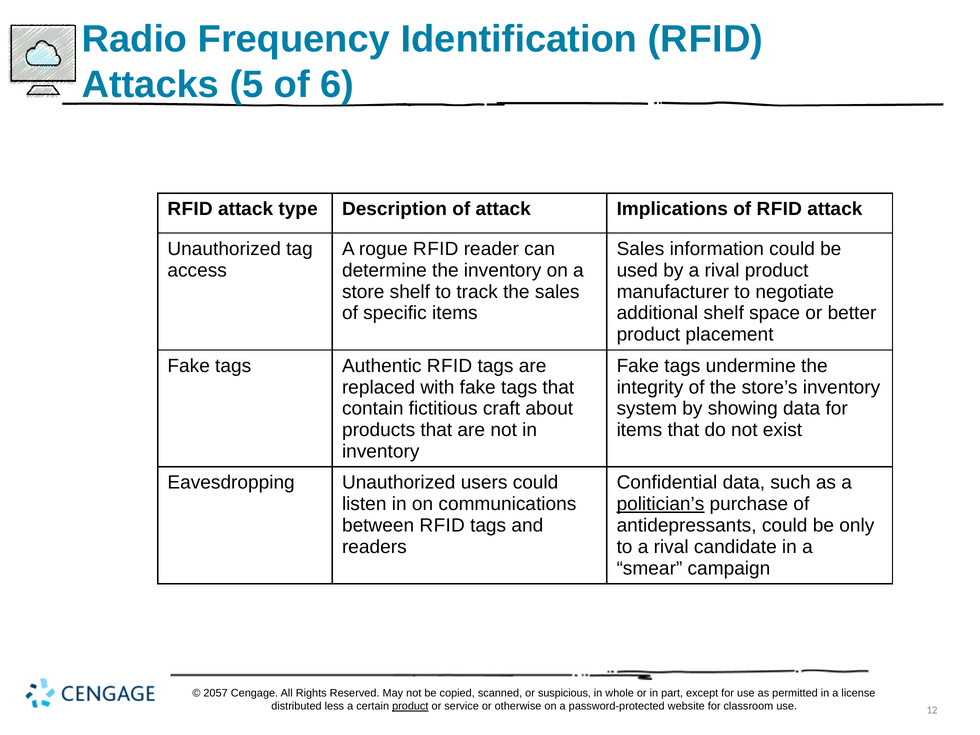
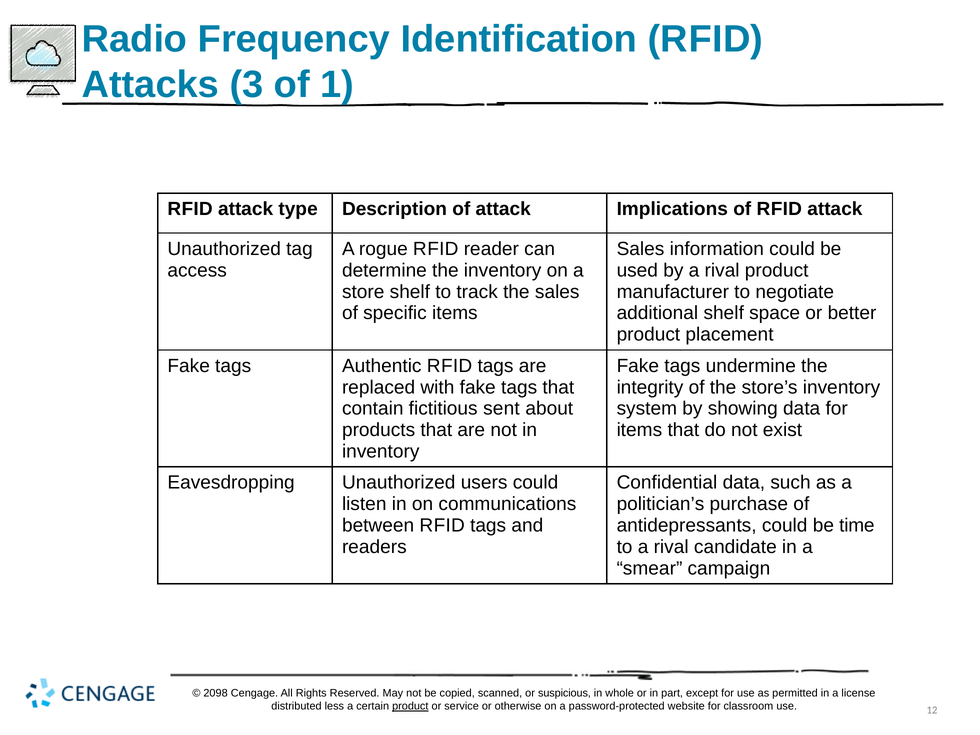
5: 5 -> 3 (246, 85)
6: 6 -> 1 (337, 85)
craft: craft -> sent (501, 409)
politician’s underline: present -> none (660, 504)
only: only -> time (857, 526)
2057: 2057 -> 2098 (216, 693)
